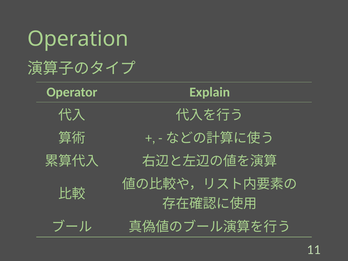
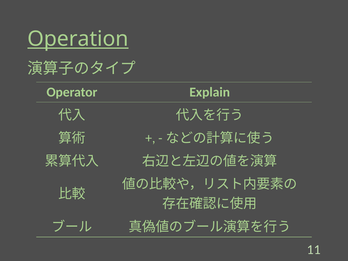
Operation underline: none -> present (78, 39)
